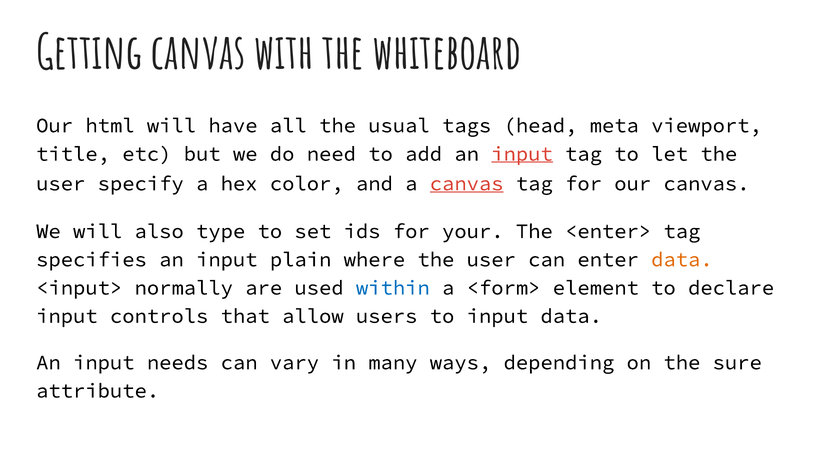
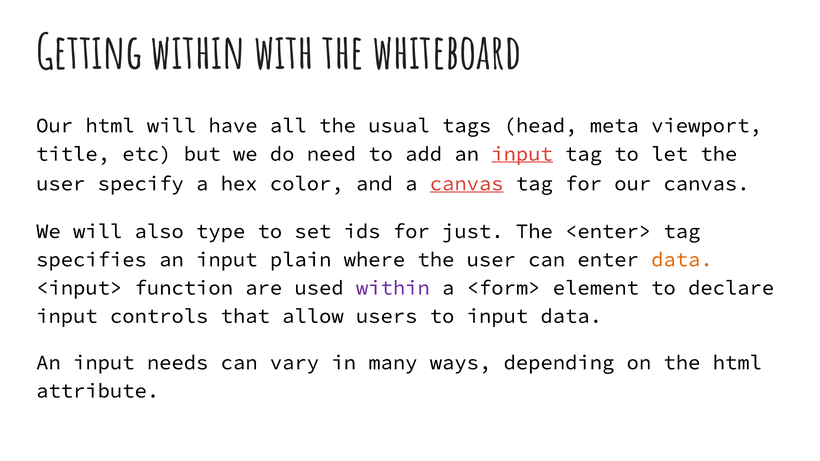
Getting canvas: canvas -> within (198, 53)
your: your -> just (473, 231)
normally: normally -> function (184, 288)
within colour: blue -> purple (393, 288)
the sure: sure -> html (737, 363)
